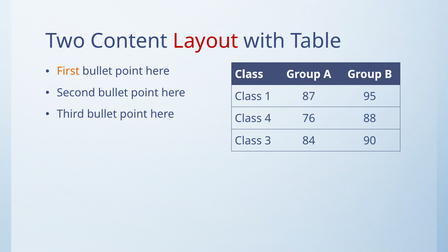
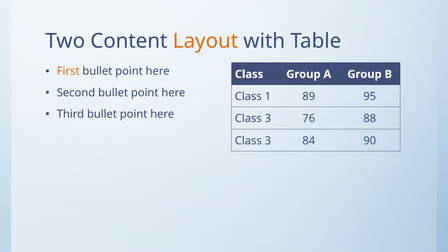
Layout colour: red -> orange (206, 41)
87: 87 -> 89 (309, 96)
4: 4 -> 3 (268, 119)
